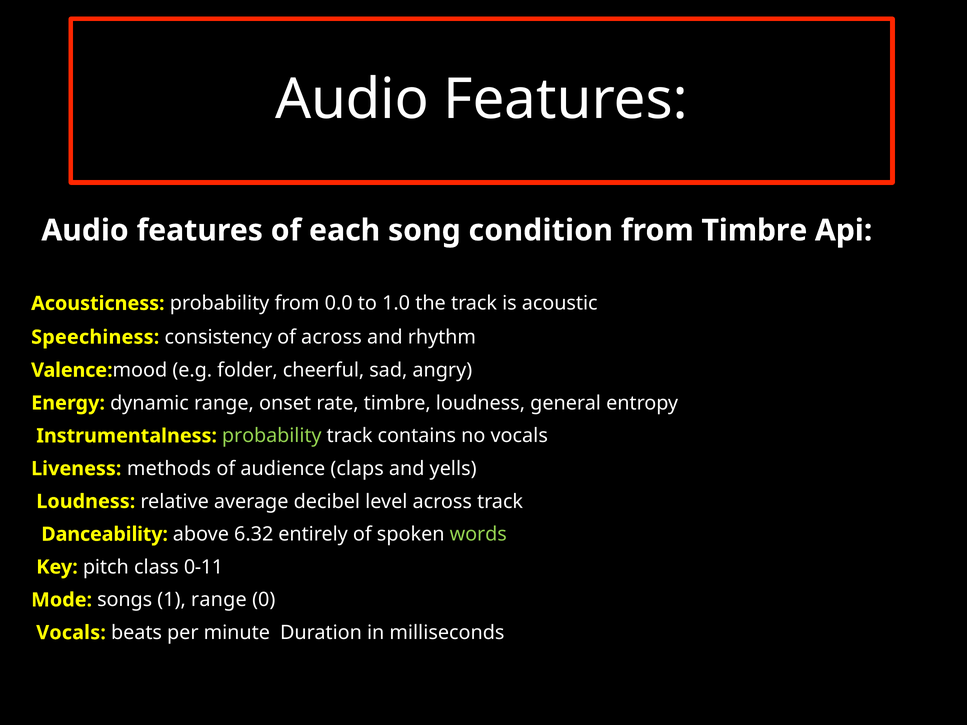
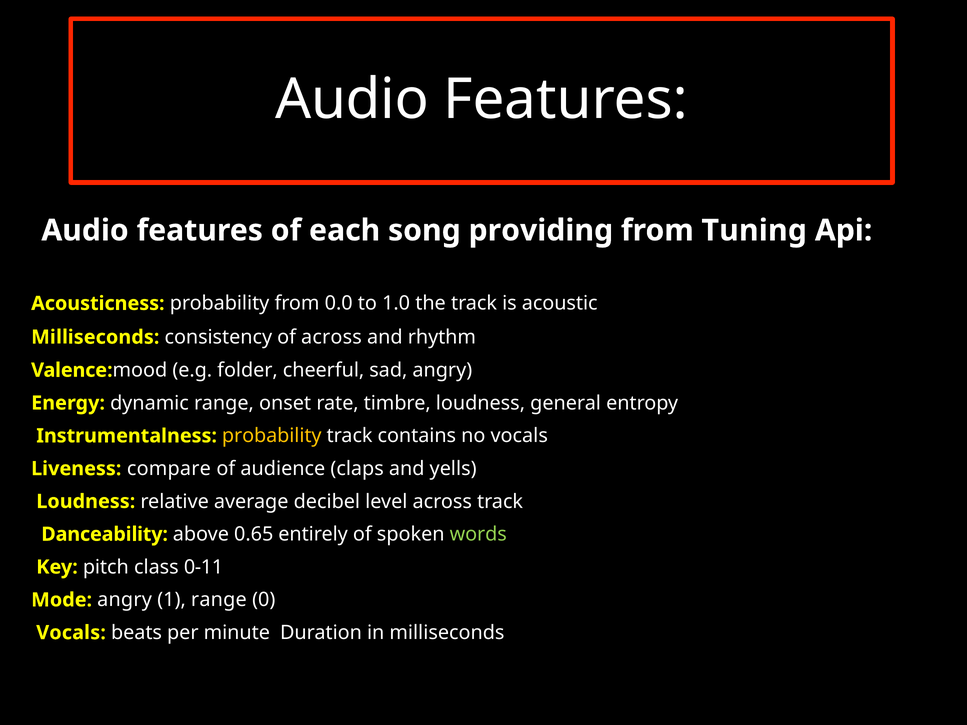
condition: condition -> providing (541, 231)
from Timbre: Timbre -> Tuning (754, 231)
Speechiness: Speechiness -> Milliseconds (95, 337)
probability colour: light green -> yellow (272, 436)
methods: methods -> compare (169, 469)
6.32: 6.32 -> 0.65 (254, 534)
Mode songs: songs -> angry (125, 600)
